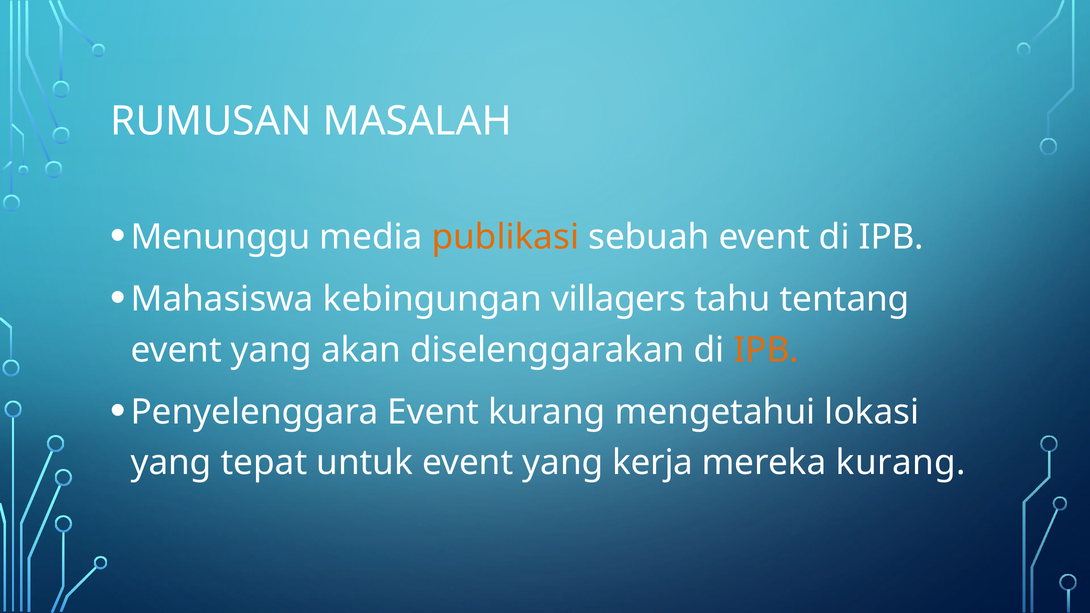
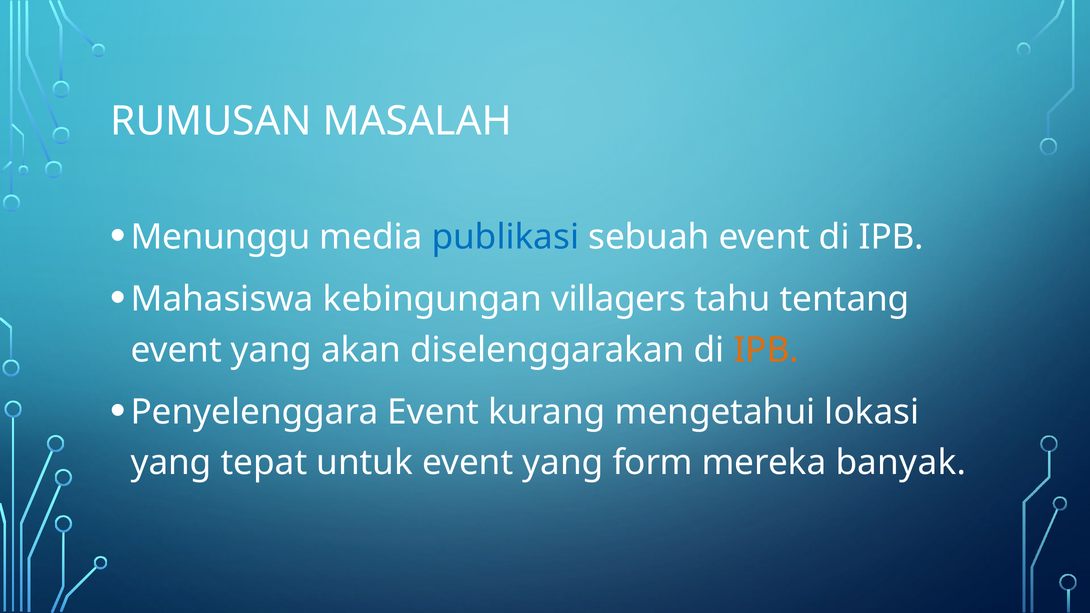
publikasi colour: orange -> blue (505, 237)
kerja: kerja -> form (653, 463)
mereka kurang: kurang -> banyak (901, 463)
